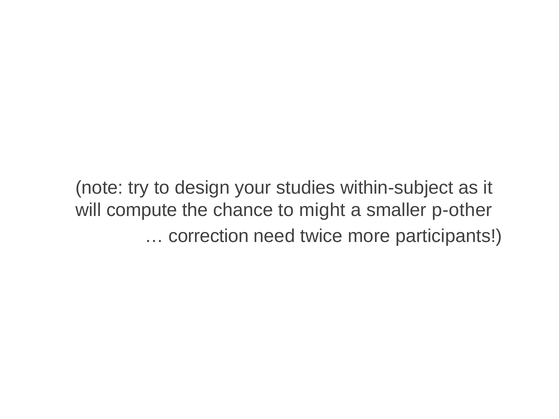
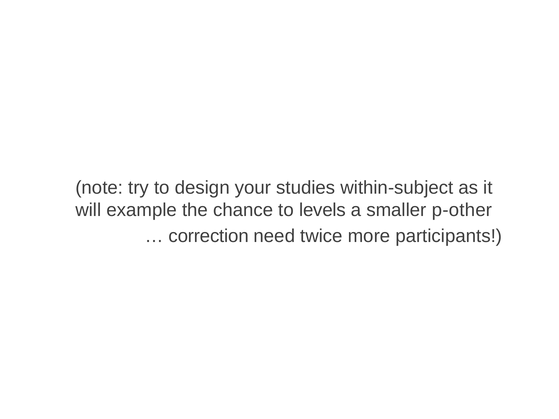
compute: compute -> example (142, 210)
might: might -> levels (322, 210)
